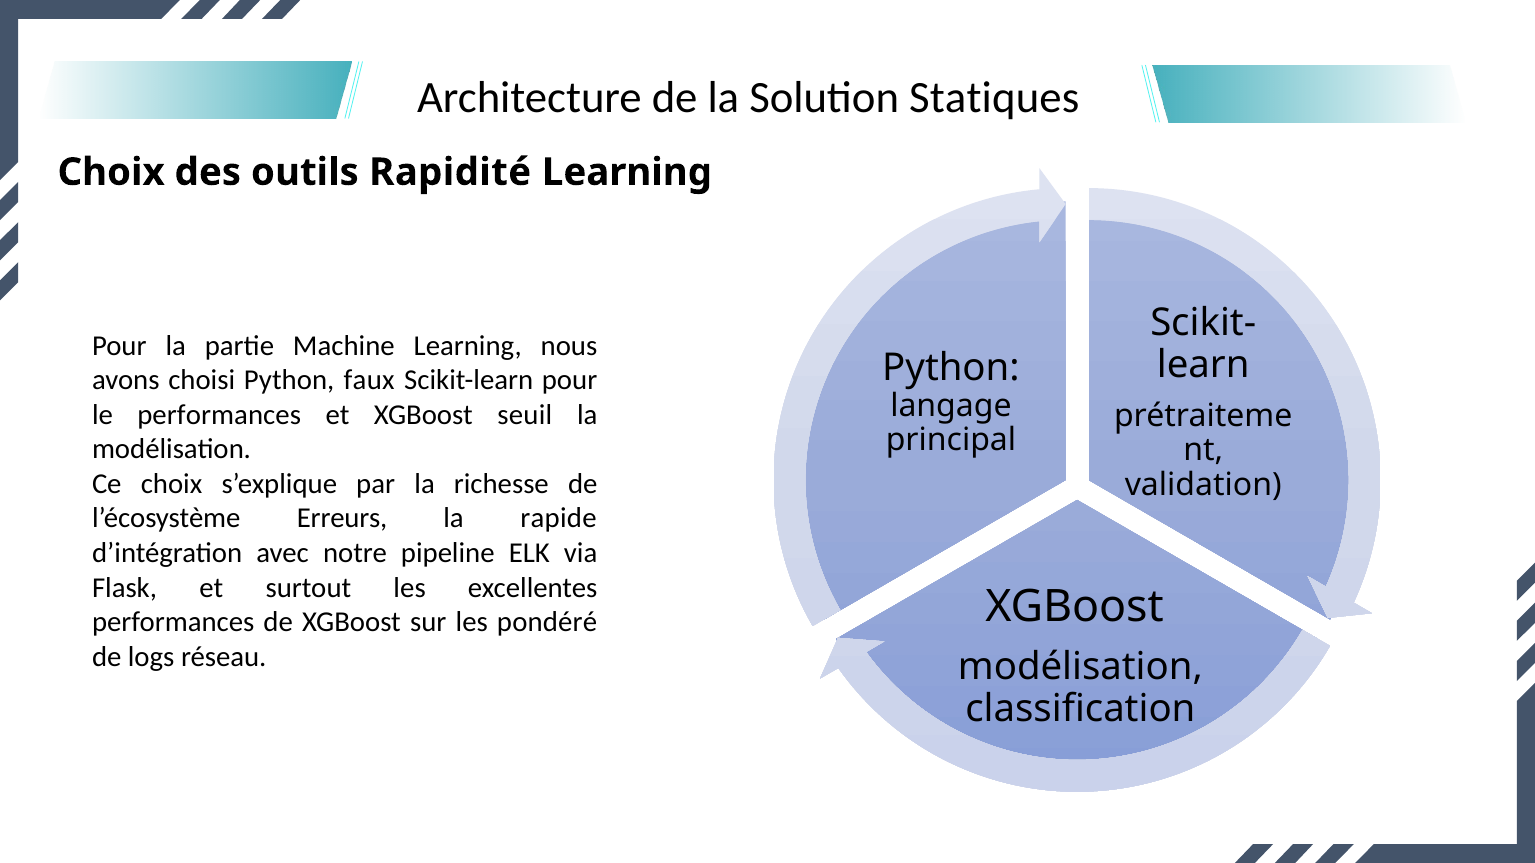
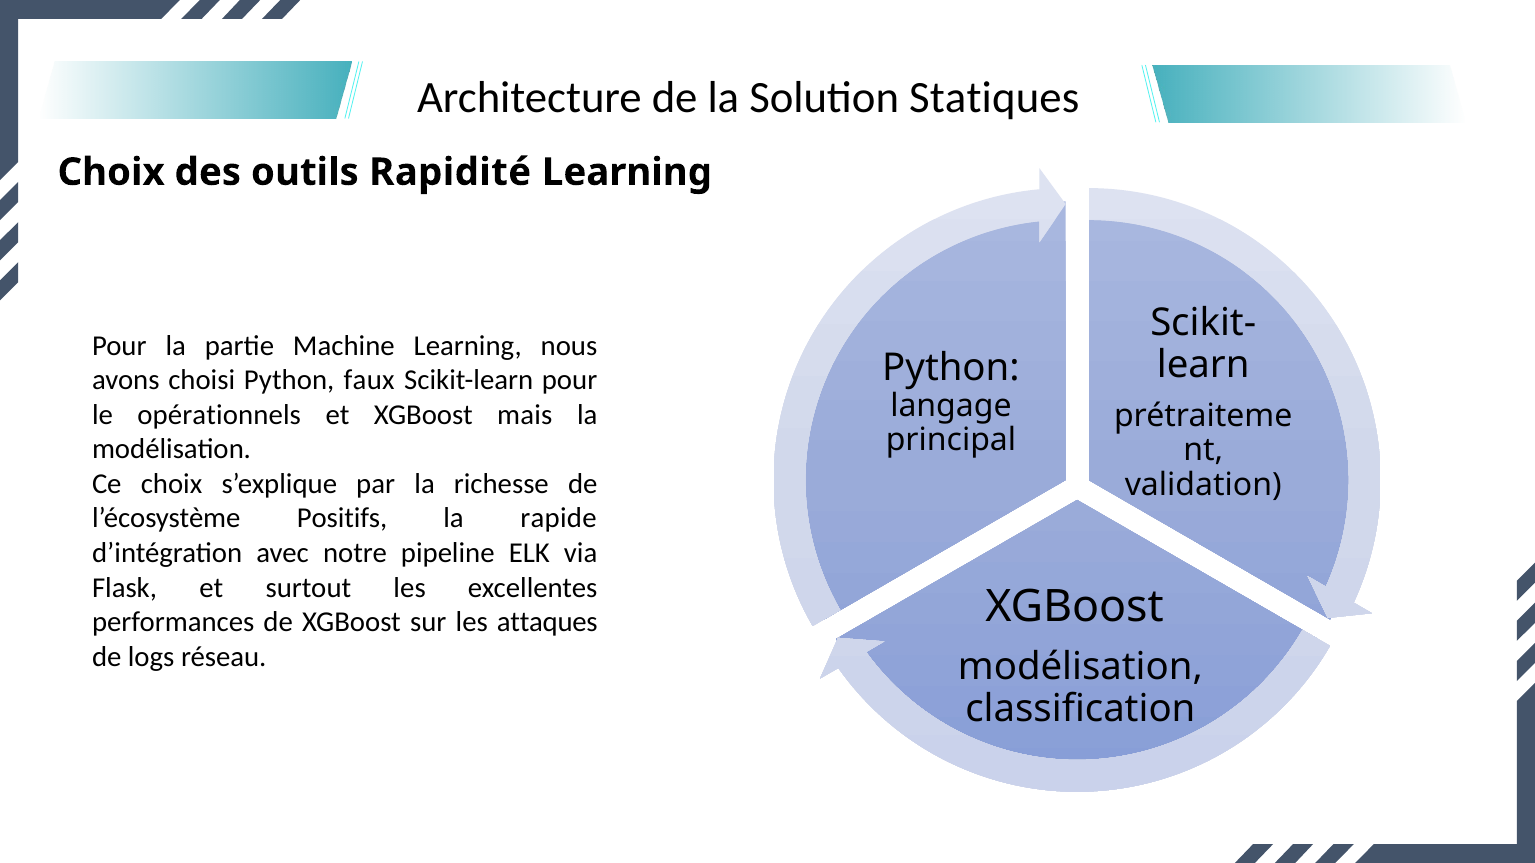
le performances: performances -> opérationnels (219, 415)
seuil: seuil -> mais (525, 415)
Erreurs: Erreurs -> Positifs (342, 519)
pondéré: pondéré -> attaques (547, 622)
